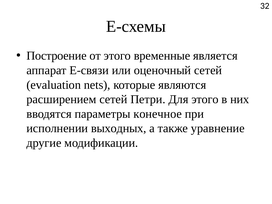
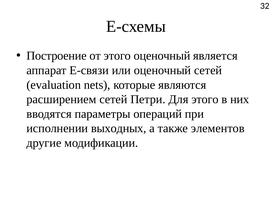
этого временные: временные -> оценочный (162, 56)
конечное: конечное -> операций (158, 114)
уравнение: уравнение -> элементов (218, 128)
